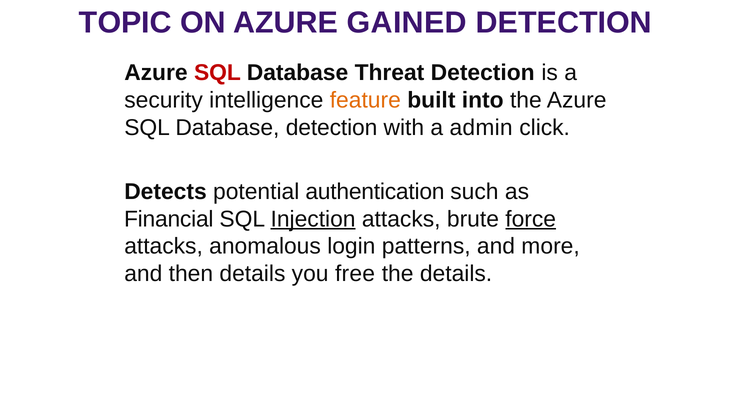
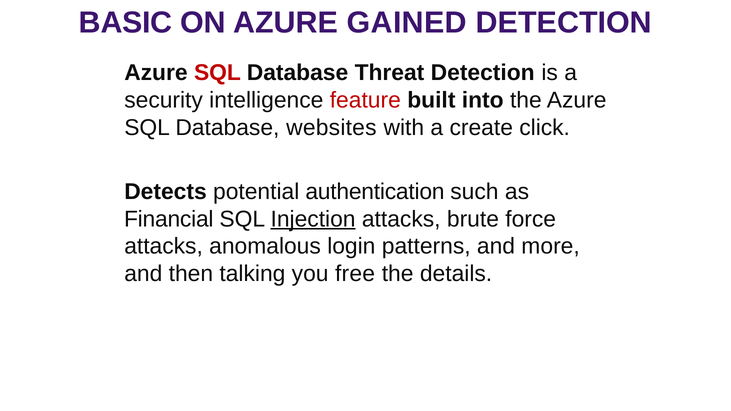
TOPIC: TOPIC -> BASIC (126, 23)
feature colour: orange -> red (365, 100)
Database detection: detection -> websites (331, 128)
admin: admin -> create (481, 128)
force underline: present -> none (531, 219)
then details: details -> talking (252, 274)
